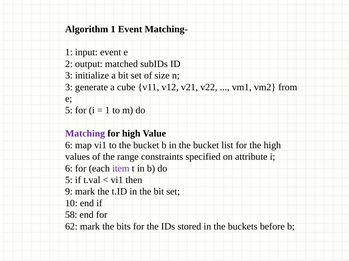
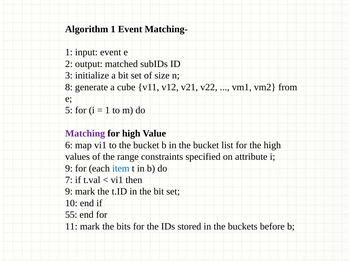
3: 3 -> 8 (69, 87)
6: 6 -> 9 (69, 169)
item colour: purple -> blue (121, 169)
5: 5 -> 7 (69, 180)
58: 58 -> 55 (71, 215)
62: 62 -> 11 (71, 227)
